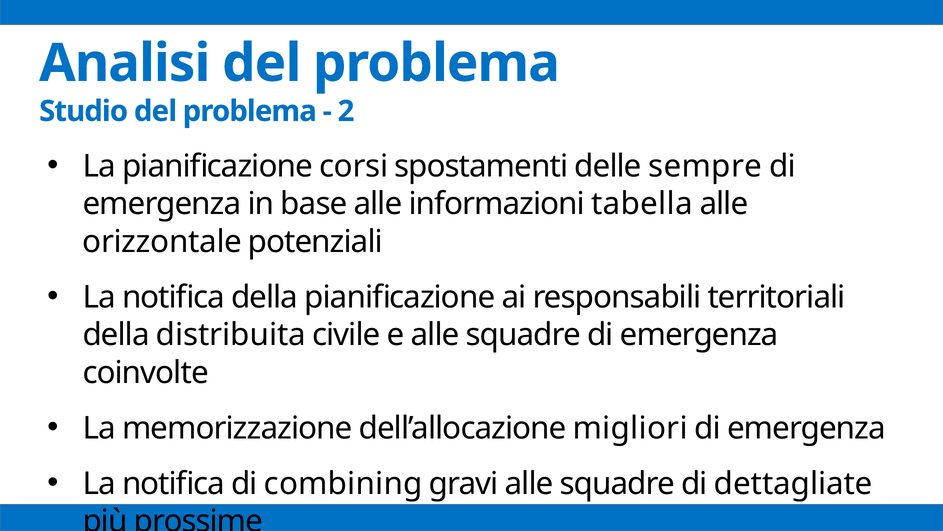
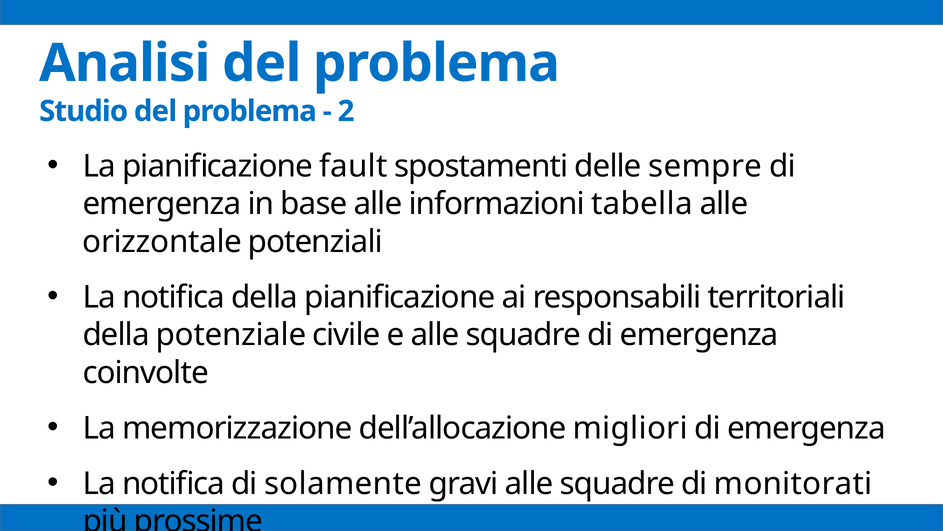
corsi: corsi -> fault (353, 166)
distribuita: distribuita -> potenziale (231, 335)
combining: combining -> solamente (343, 483)
dettagliate: dettagliate -> monitorati (793, 483)
